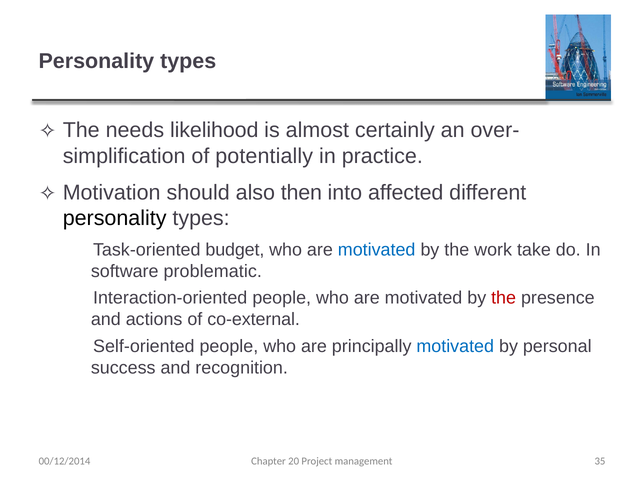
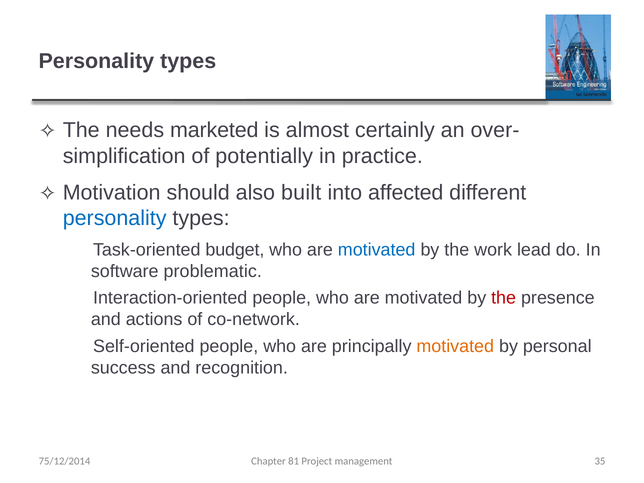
likelihood: likelihood -> marketed (214, 130)
then: then -> built (301, 192)
personality colour: black -> blue (115, 218)
take: take -> lead (534, 250)
co-external: co-external -> co-network (254, 319)
motivated colour: blue -> orange (455, 346)
00/12/2014: 00/12/2014 -> 75/12/2014 (64, 461)
20: 20 -> 81 (294, 461)
